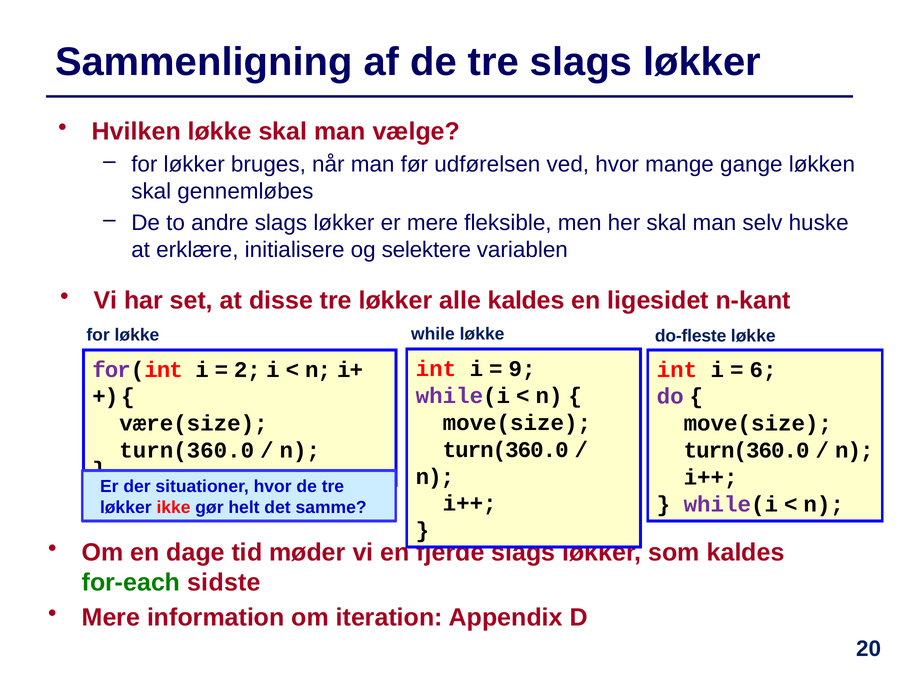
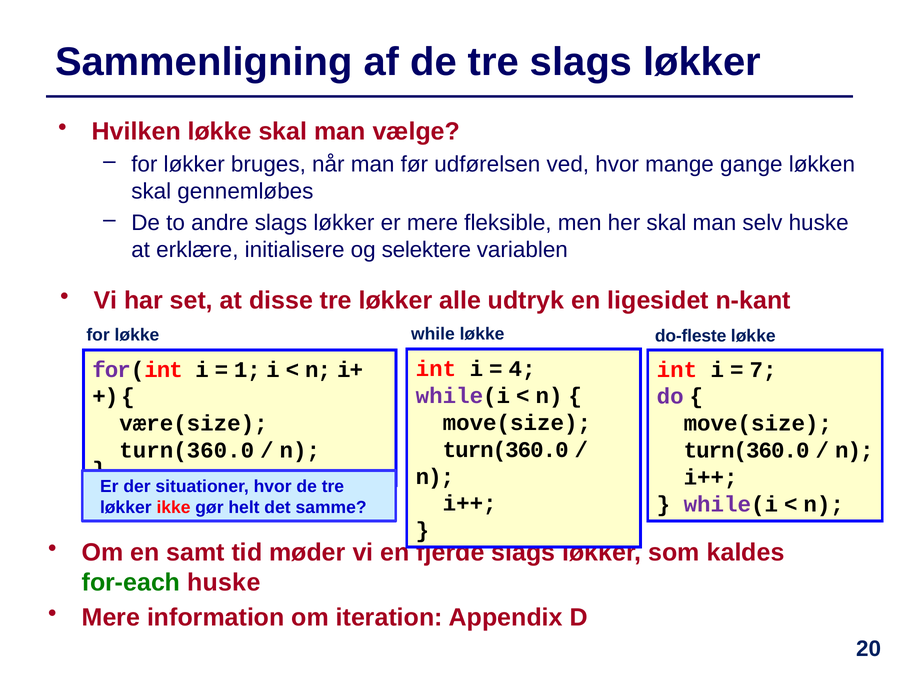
alle kaldes: kaldes -> udtryk (526, 301)
9: 9 -> 4 (522, 369)
2: 2 -> 1 (247, 370)
6: 6 -> 7 (763, 370)
dage: dage -> samt (196, 553)
for-each sidste: sidste -> huske (224, 583)
